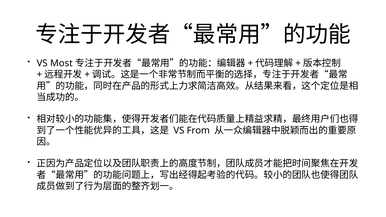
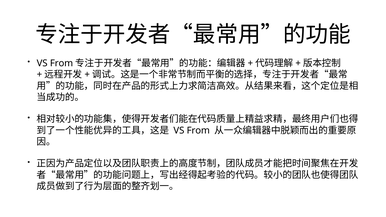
Most: Most -> From (62, 63)
